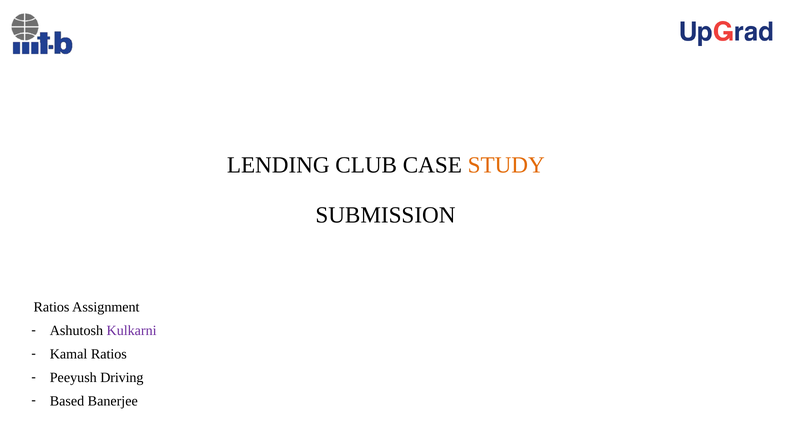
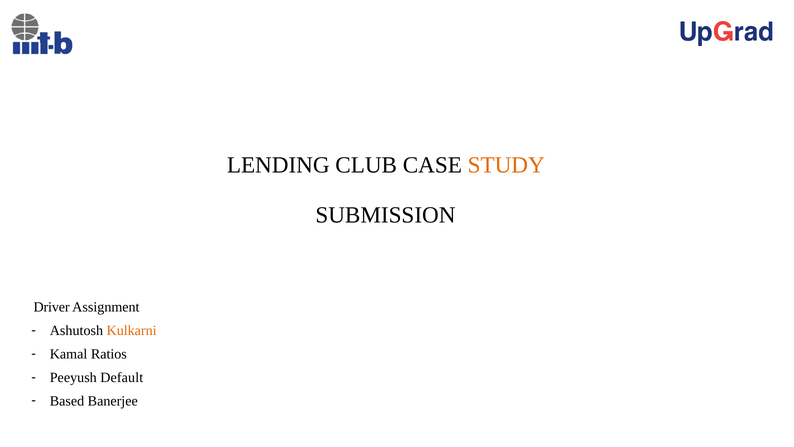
Ratios: Ratios -> Driver (52, 307)
Kulkarni colour: purple -> orange (132, 330)
Driving: Driving -> Default (122, 377)
